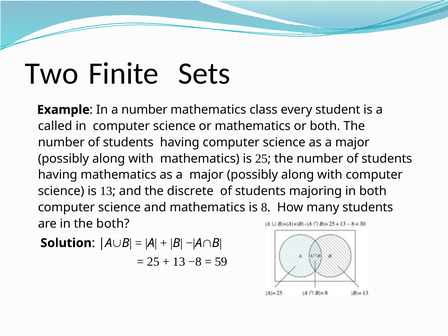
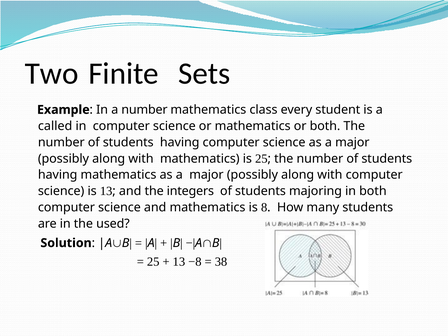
discrete: discrete -> integers (190, 191)
the both: both -> used (113, 224)
59: 59 -> 38 (221, 262)
